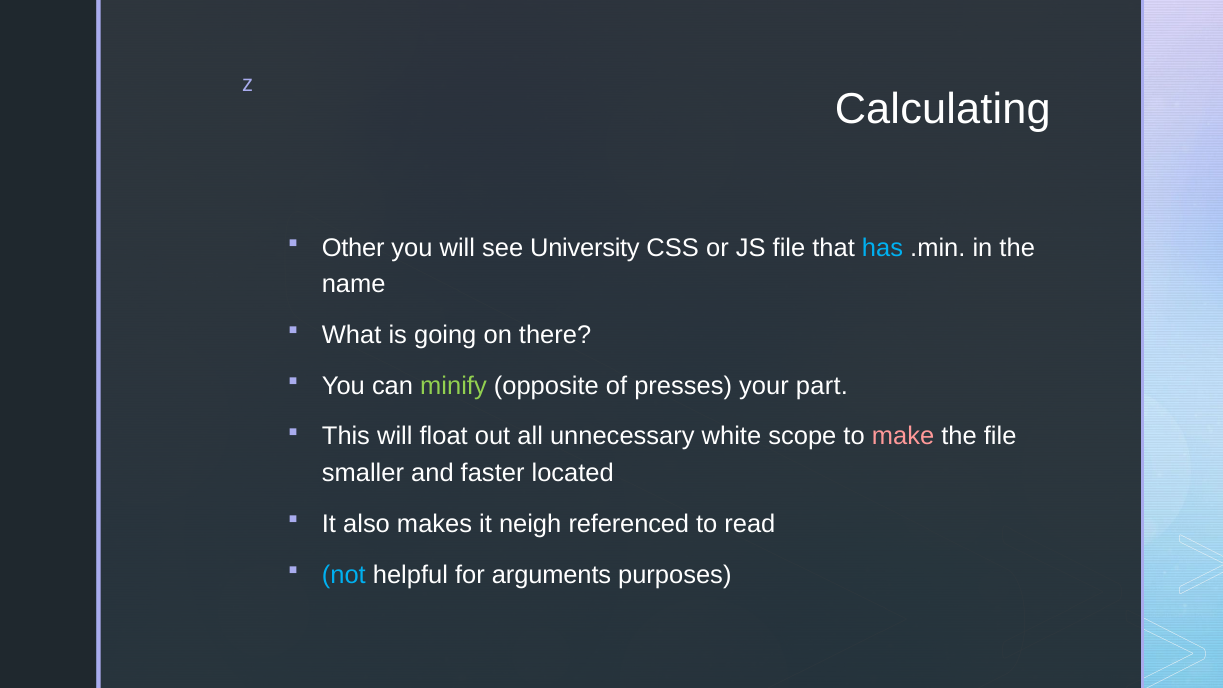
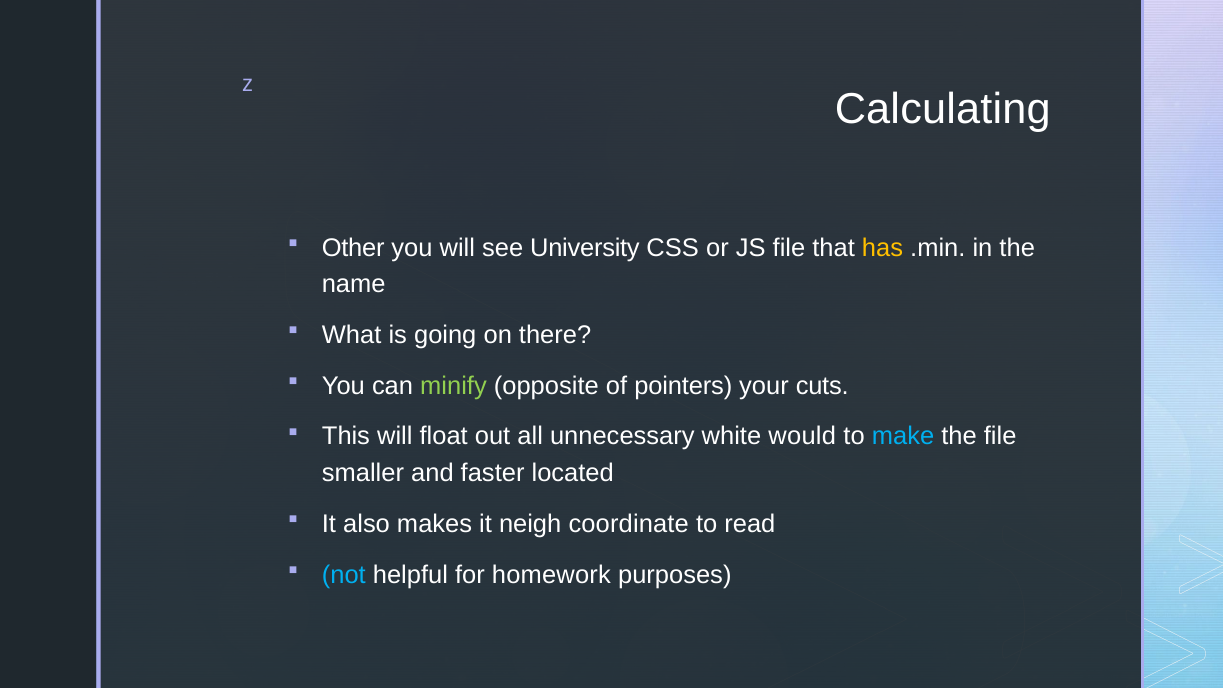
has colour: light blue -> yellow (883, 248)
presses: presses -> pointers (683, 386)
part: part -> cuts (822, 386)
scope: scope -> would (802, 437)
make colour: pink -> light blue (903, 437)
referenced: referenced -> coordinate (629, 524)
arguments: arguments -> homework (551, 575)
